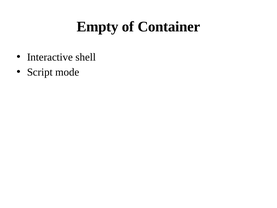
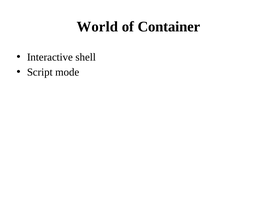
Empty: Empty -> World (97, 27)
